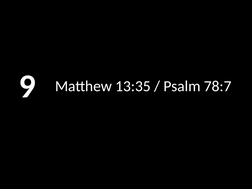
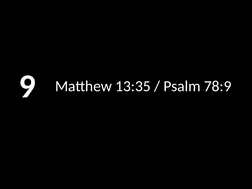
78:7: 78:7 -> 78:9 (218, 86)
